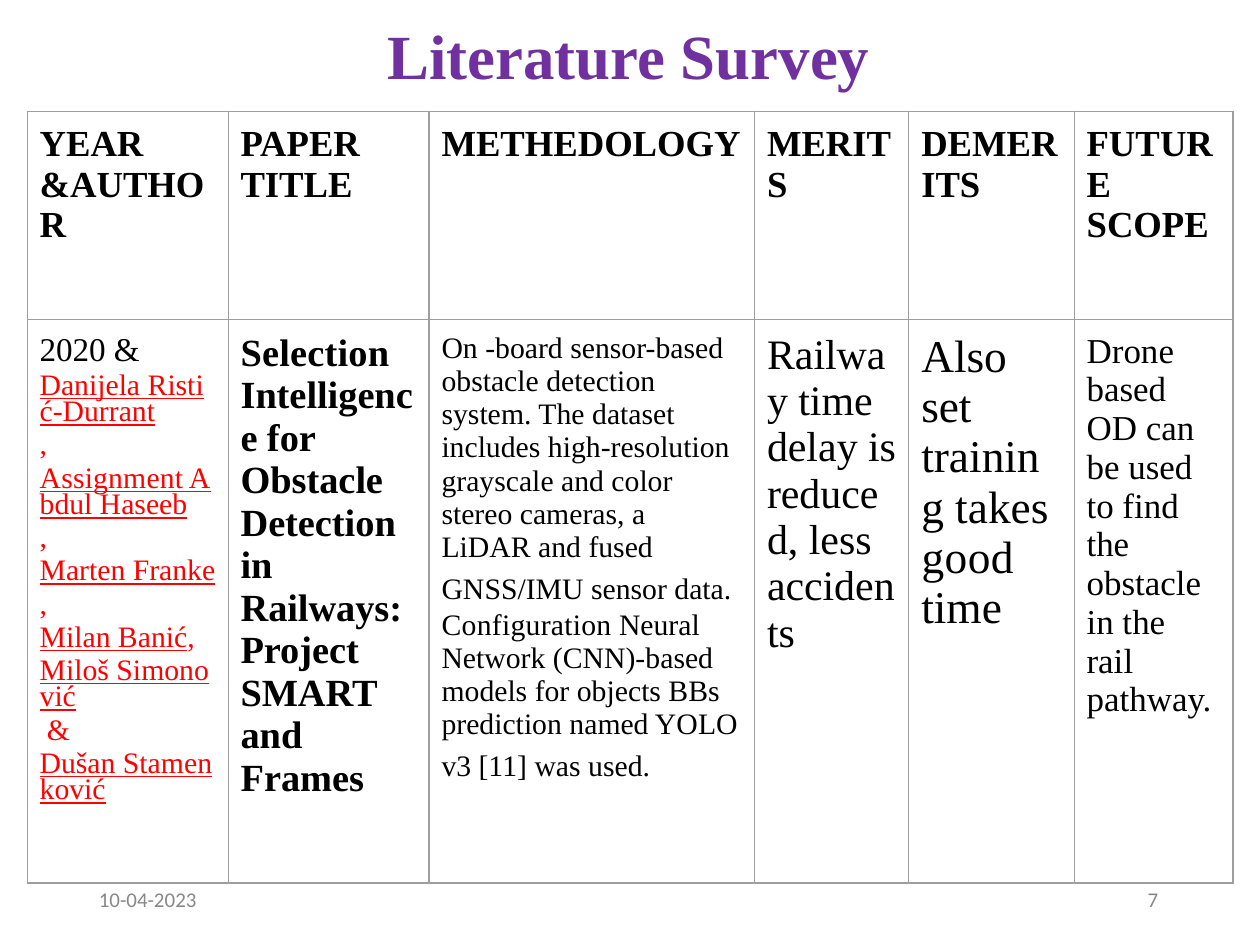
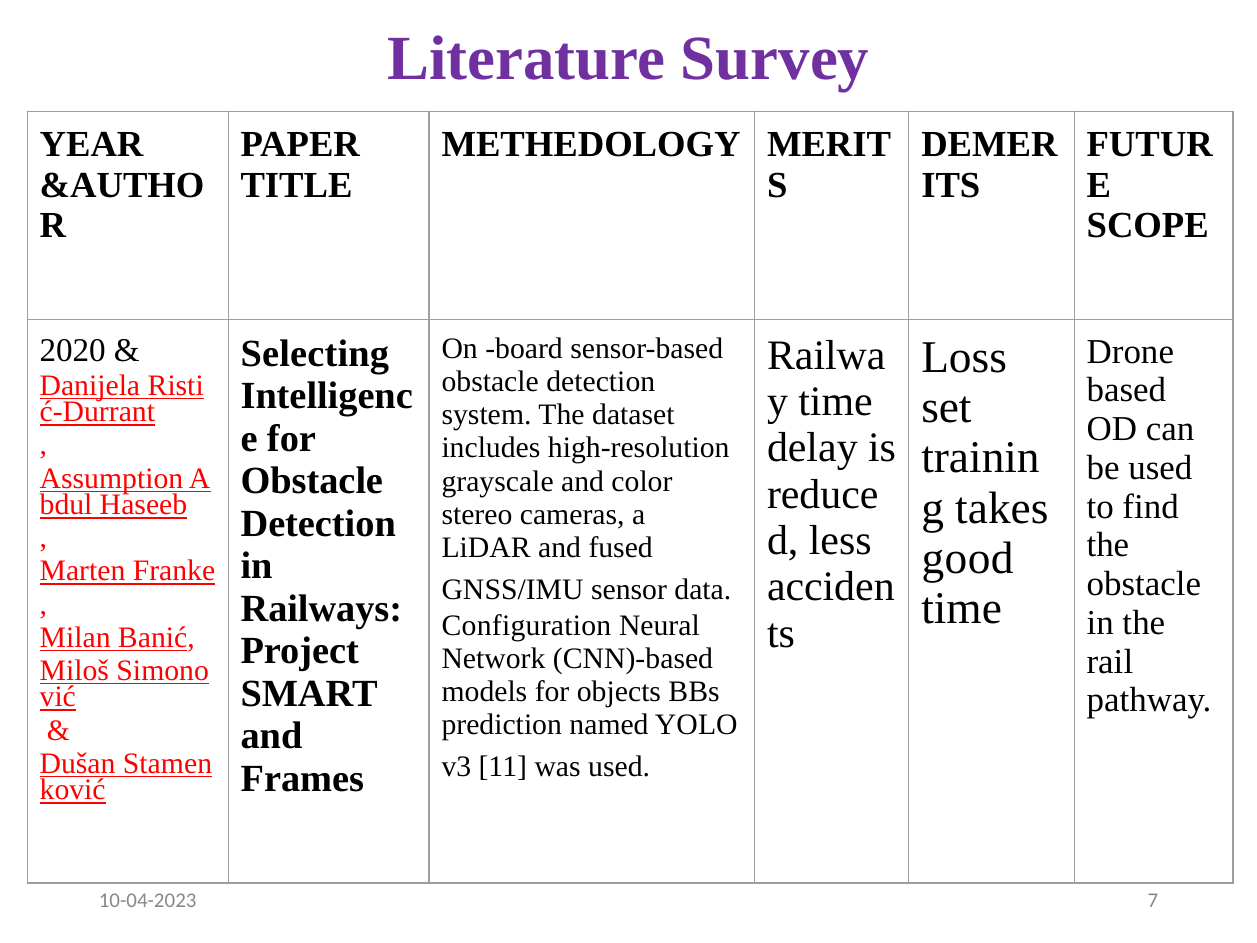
Selection: Selection -> Selecting (315, 353)
Also: Also -> Loss (964, 357)
Assignment: Assignment -> Assumption (111, 478)
